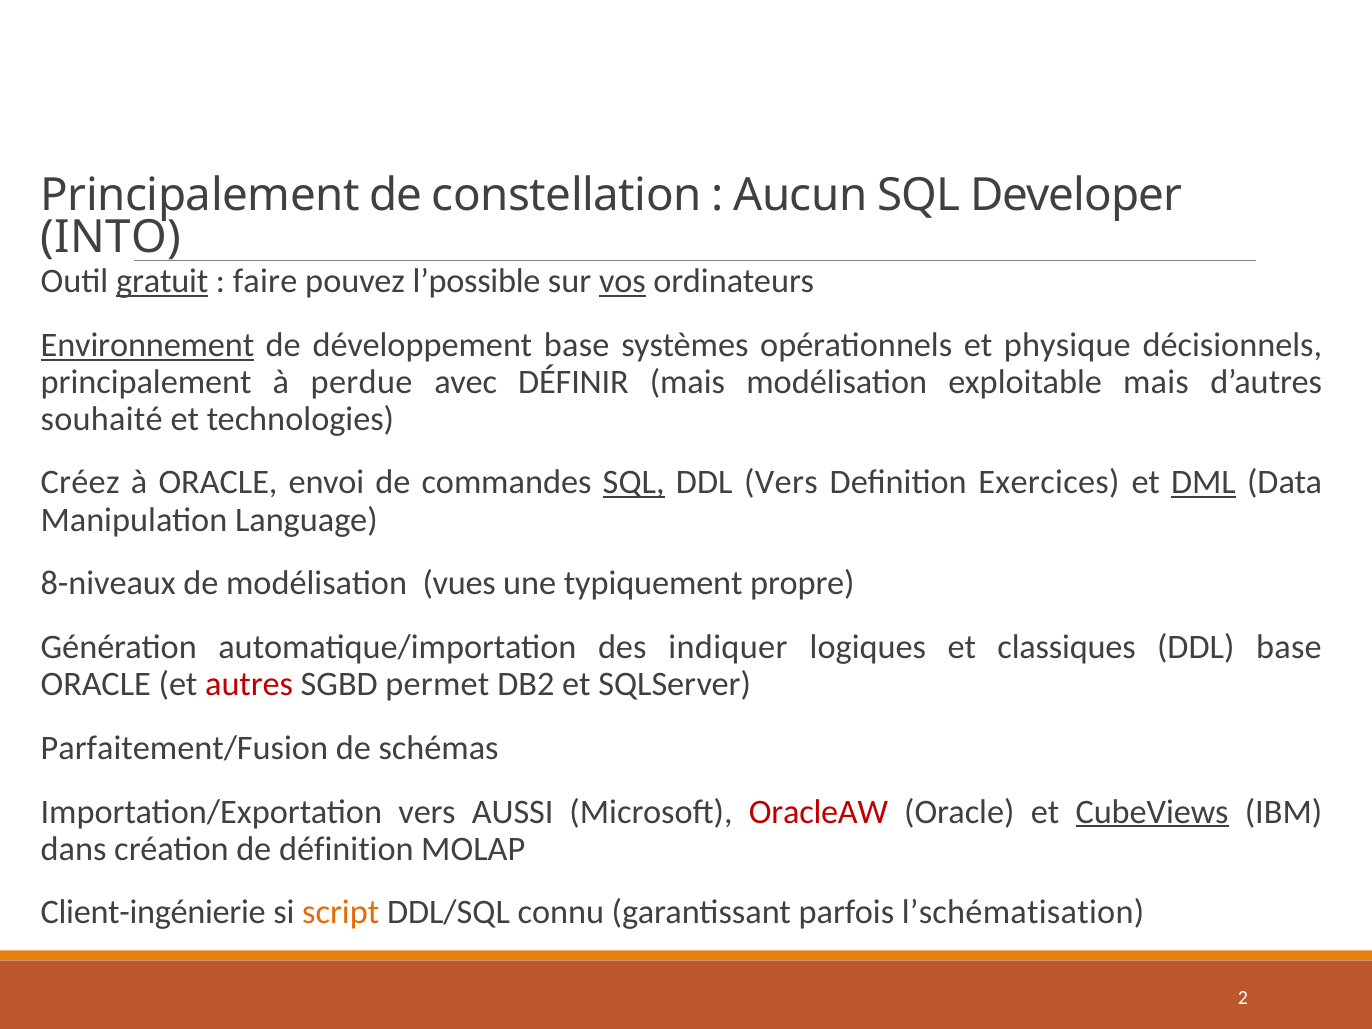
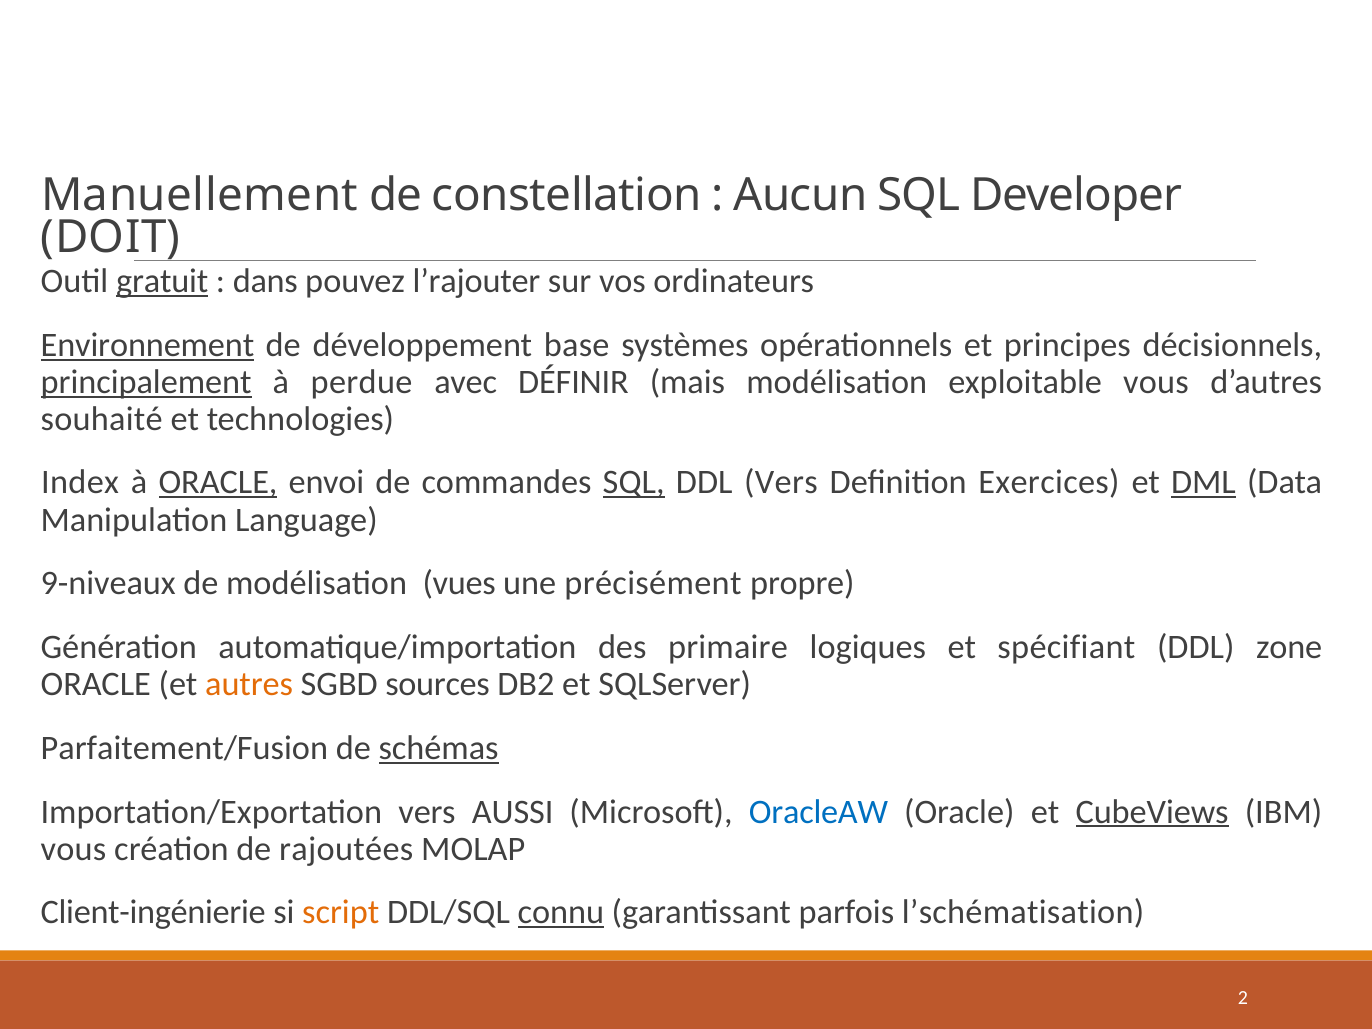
Principalement: Principalement -> Manuellement (200, 195)
INTO: INTO -> DOIT (111, 237)
faire: faire -> dans (265, 281)
l’possible: l’possible -> l’rajouter (477, 281)
vos underline: present -> none (622, 281)
physique: physique -> principes (1067, 345)
principalement underline: none -> present (146, 382)
exploitable mais: mais -> vous (1156, 382)
Créez: Créez -> Index (80, 483)
ORACLE underline: none -> present (218, 483)
8-niveaux: 8-niveaux -> 9-niveaux (108, 583)
typiquement: typiquement -> précisément (653, 583)
indiquer: indiquer -> primaire (728, 647)
classiques: classiques -> spécifiant (1066, 647)
DDL base: base -> zone (1289, 647)
autres colour: red -> orange (249, 684)
permet: permet -> sources (438, 684)
schémas underline: none -> present (439, 748)
OracleAW colour: red -> blue (818, 812)
dans: dans -> vous (73, 849)
définition: définition -> rajoutées (346, 849)
connu underline: none -> present (561, 913)
